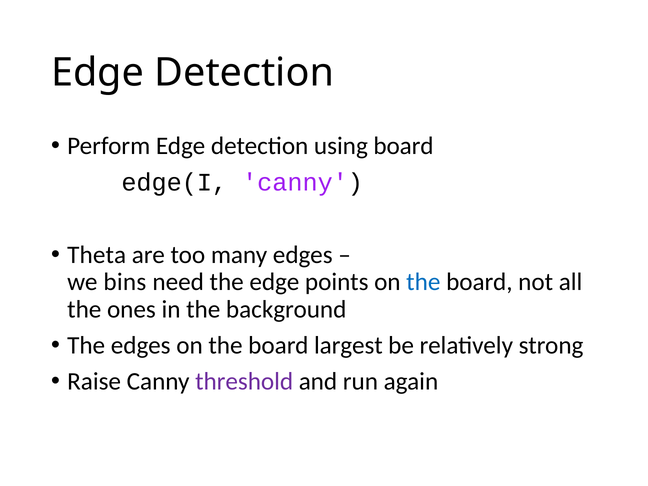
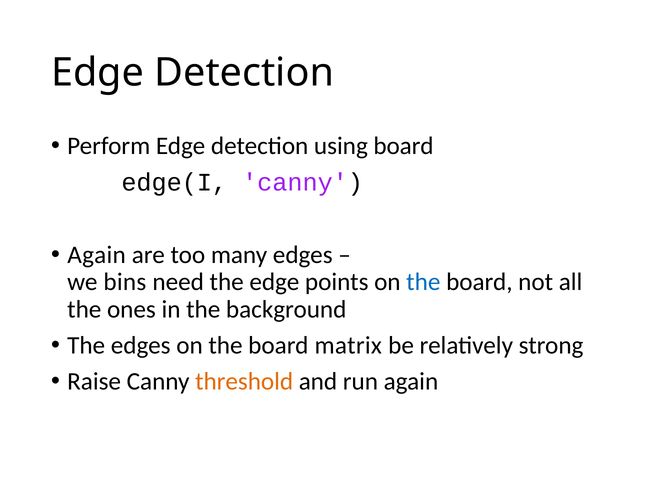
Theta: Theta -> Again (97, 255)
largest: largest -> matrix (348, 345)
threshold colour: purple -> orange (244, 382)
